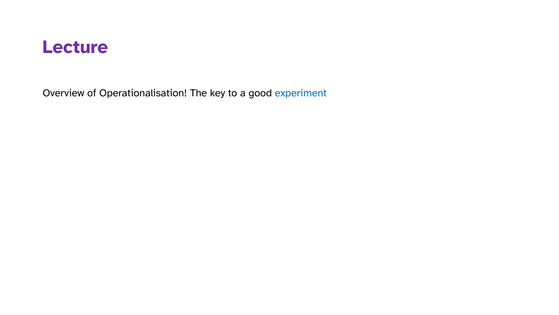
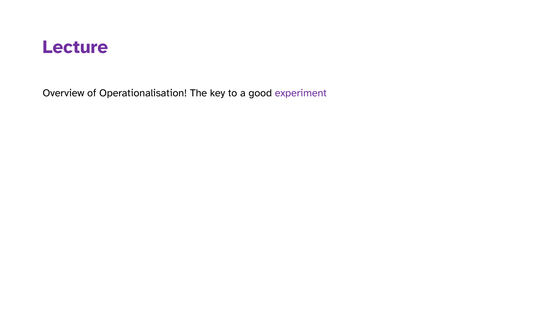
experiment colour: blue -> purple (301, 93)
